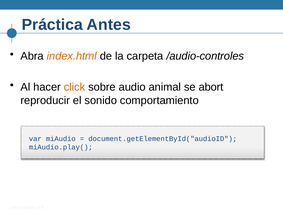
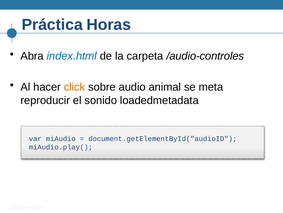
Antes: Antes -> Horas (109, 25)
index.html colour: orange -> blue (72, 56)
abort: abort -> meta (211, 87)
comportamiento: comportamiento -> loadedmetadata (159, 100)
